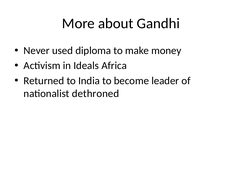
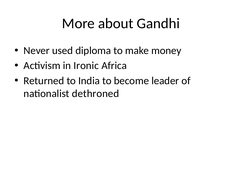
Ideals: Ideals -> Ironic (86, 66)
